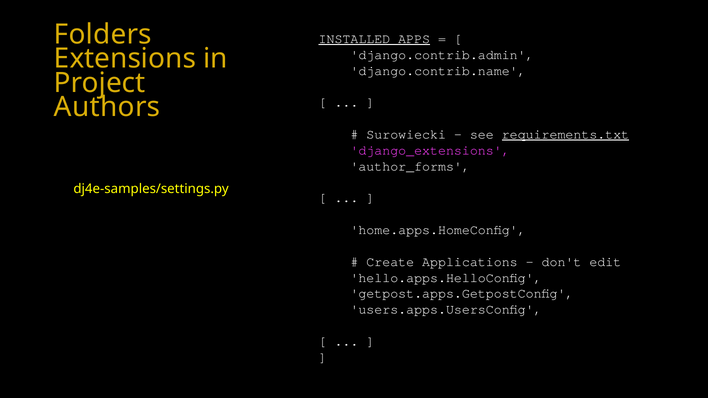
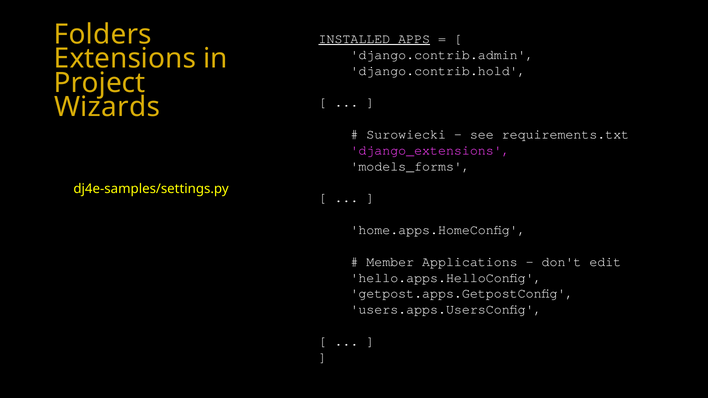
django.contrib.name: django.contrib.name -> django.contrib.hold (438, 71)
Authors: Authors -> Wizards (107, 107)
requirements.txt underline: present -> none (565, 134)
author_forms: author_forms -> models_forms (410, 166)
Create: Create -> Member (390, 262)
